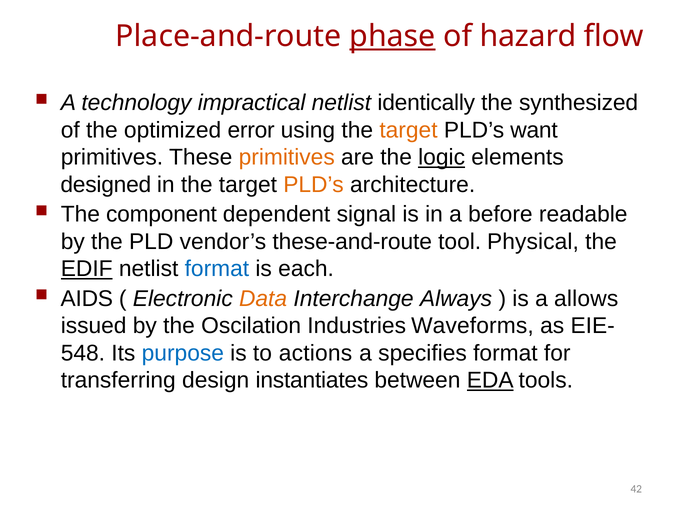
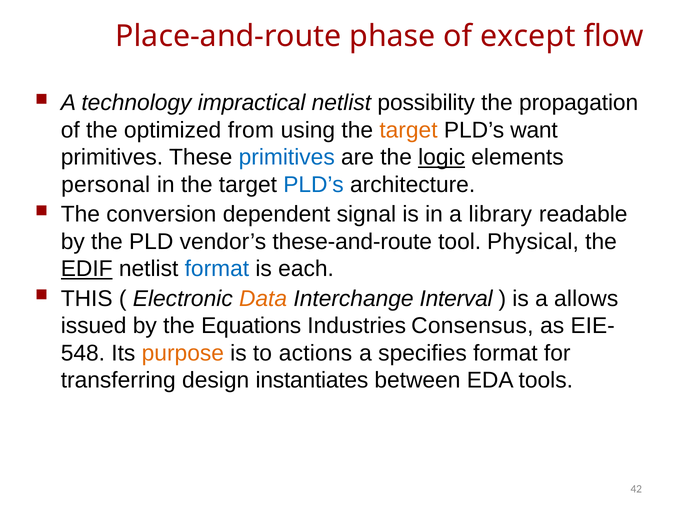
phase underline: present -> none (392, 36)
hazard: hazard -> except (528, 36)
identically: identically -> possibility (426, 103)
synthesized: synthesized -> propagation (579, 103)
error: error -> from (251, 130)
primitives colour: orange -> blue (287, 158)
designed: designed -> personal (106, 185)
PLD’s colour: orange -> blue (314, 185)
component: component -> conversion (161, 214)
before: before -> library (500, 214)
AIDS: AIDS -> THIS (87, 299)
Always: Always -> Interval (456, 299)
Oscilation: Oscilation -> Equations (251, 326)
Waveforms: Waveforms -> Consensus (472, 326)
purpose colour: blue -> orange (183, 353)
EDA underline: present -> none (490, 381)
